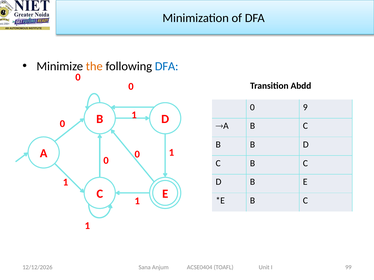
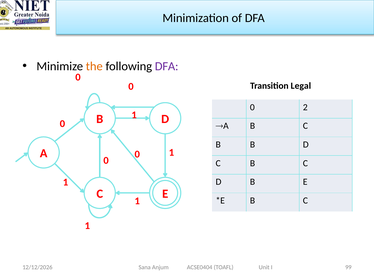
DFA colour: blue -> purple (167, 66)
Abdd: Abdd -> Legal (301, 86)
9: 9 -> 2 (305, 107)
